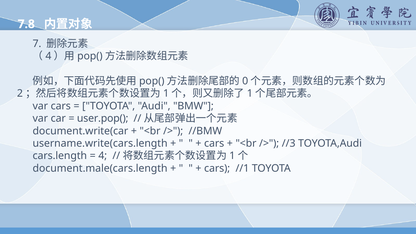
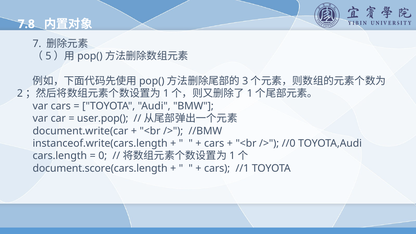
4: 4 -> 5 (48, 56)
0: 0 -> 3 (245, 81)
username.write(cars.length: username.write(cars.length -> instanceof.write(cars.length (100, 143)
//3: //3 -> //0 (289, 143)
4: 4 -> 0 (103, 156)
document.male(cars.length: document.male(cars.length -> document.score(cars.length (100, 168)
